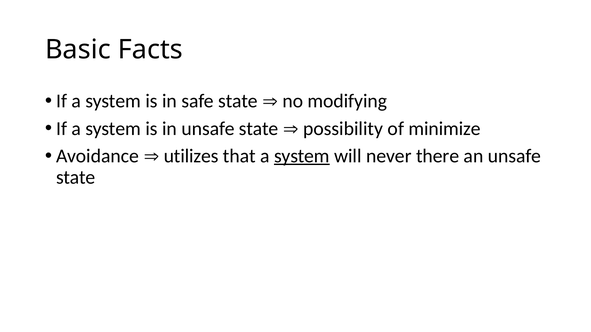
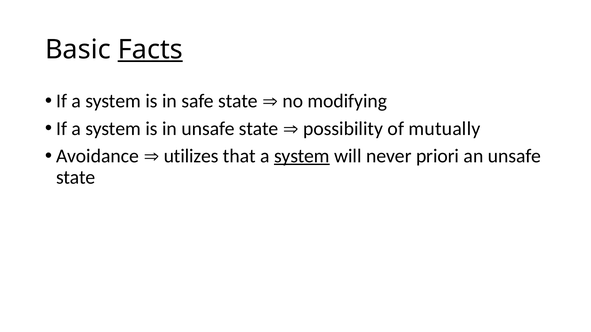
Facts underline: none -> present (150, 50)
minimize: minimize -> mutually (444, 129)
there: there -> priori (438, 156)
